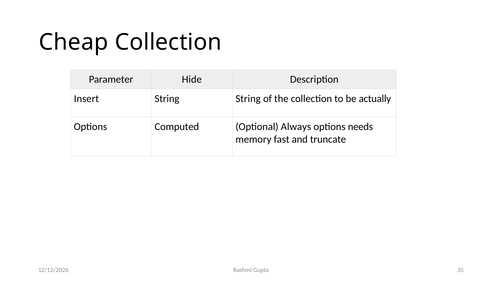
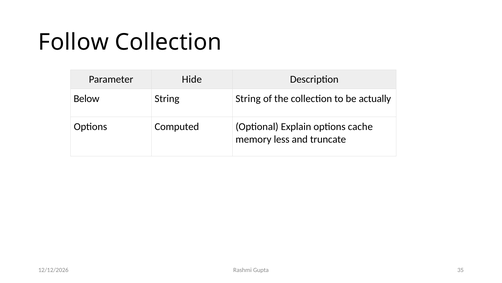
Cheap: Cheap -> Follow (74, 42)
Insert: Insert -> Below (87, 98)
Always: Always -> Explain (296, 126)
needs: needs -> cache (360, 126)
fast: fast -> less (282, 139)
